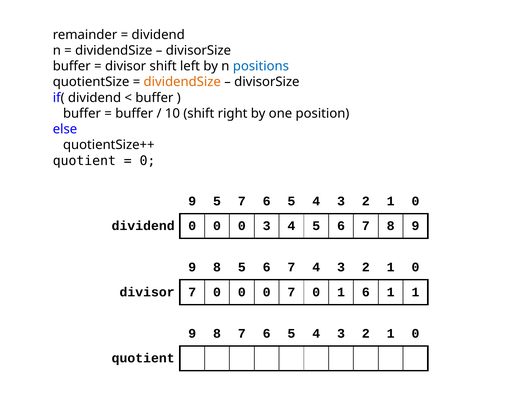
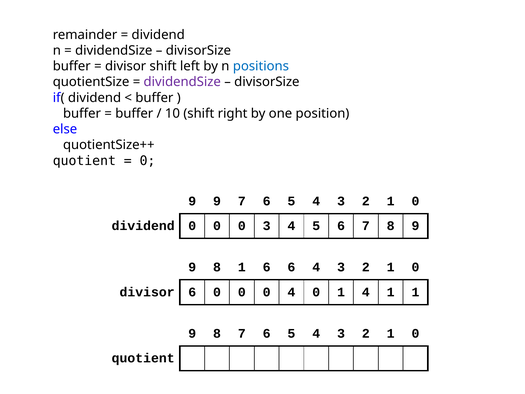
dividendSize colour: orange -> purple (182, 82)
5: 5 -> 9 (217, 201)
8 5: 5 -> 1 (242, 267)
7: 7 -> 6 (291, 267)
divisor 7: 7 -> 6 (192, 292)
0 7: 7 -> 4 (291, 292)
1 6: 6 -> 4 (366, 292)
